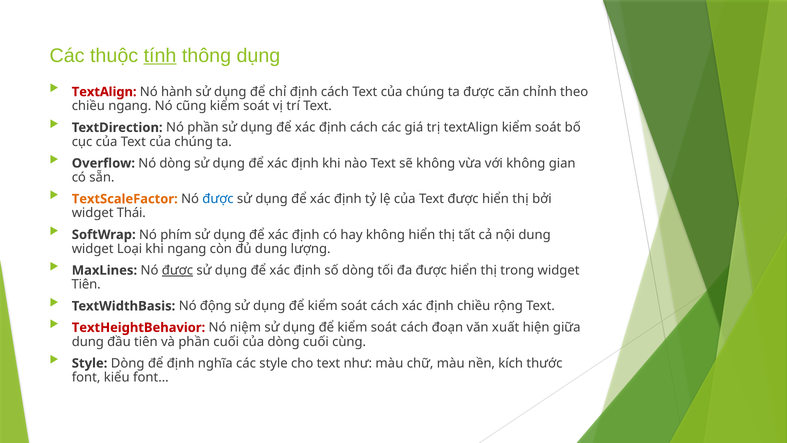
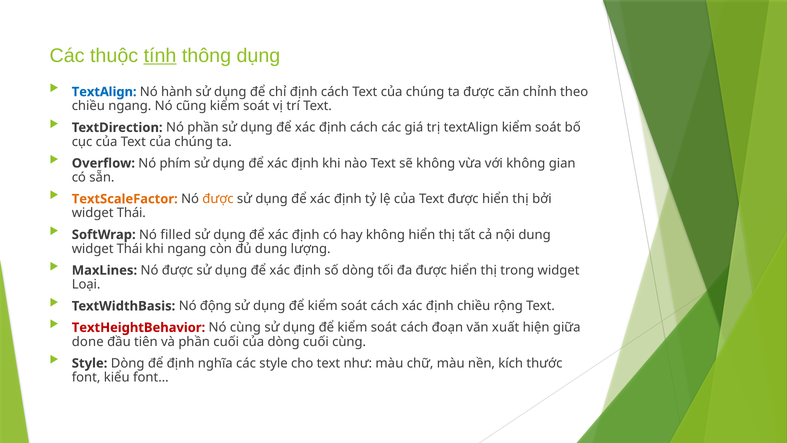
TextAlign colour: red -> blue (104, 92)
Nó dòng: dòng -> phím (175, 163)
được colour: blue -> orange (218, 199)
phím: phím -> filled (176, 235)
Loại: Loại -> Thái (130, 249)
được underline: present -> none (177, 270)
Tiên: Tiên -> Loại (86, 284)
Nó niệm: niệm -> cùng (245, 327)
dụng: dụng -> done (88, 342)
